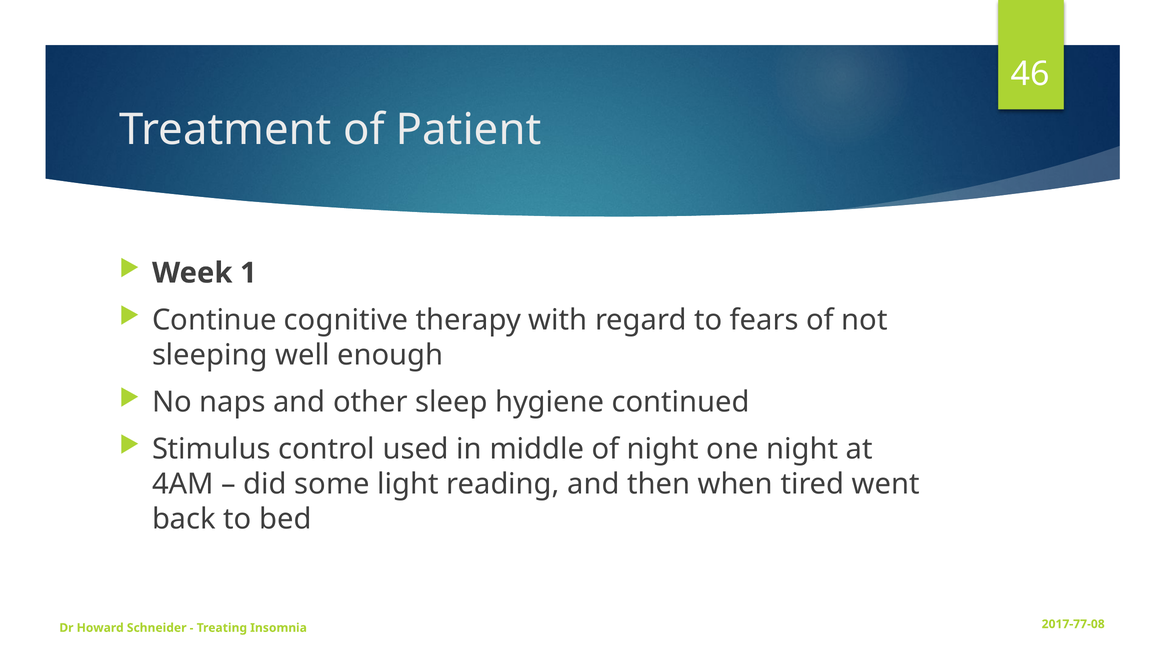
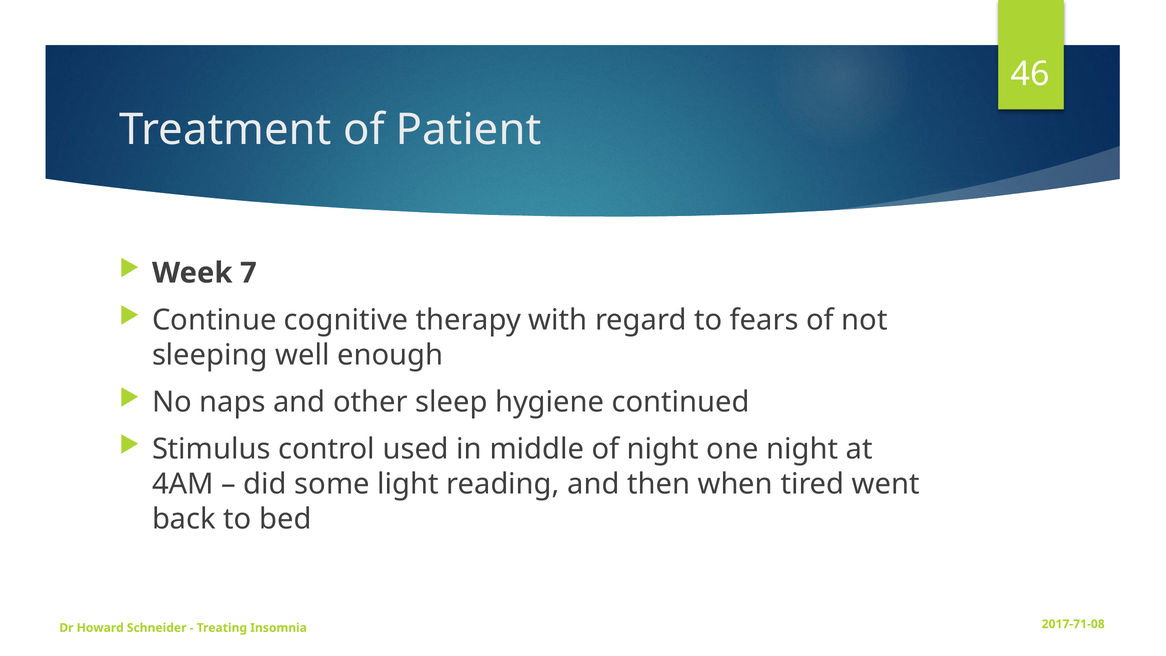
1: 1 -> 7 (248, 273)
2017-77-08: 2017-77-08 -> 2017-71-08 (1073, 624)
